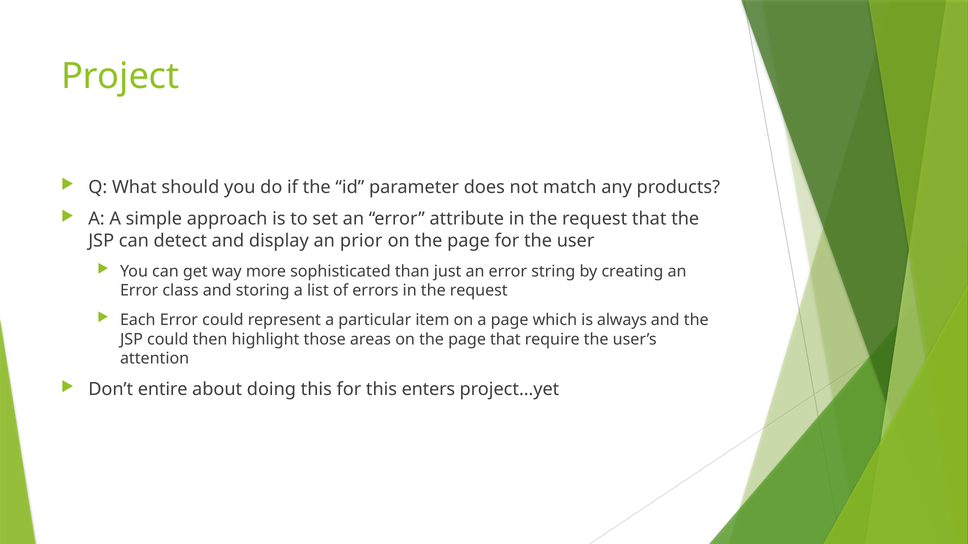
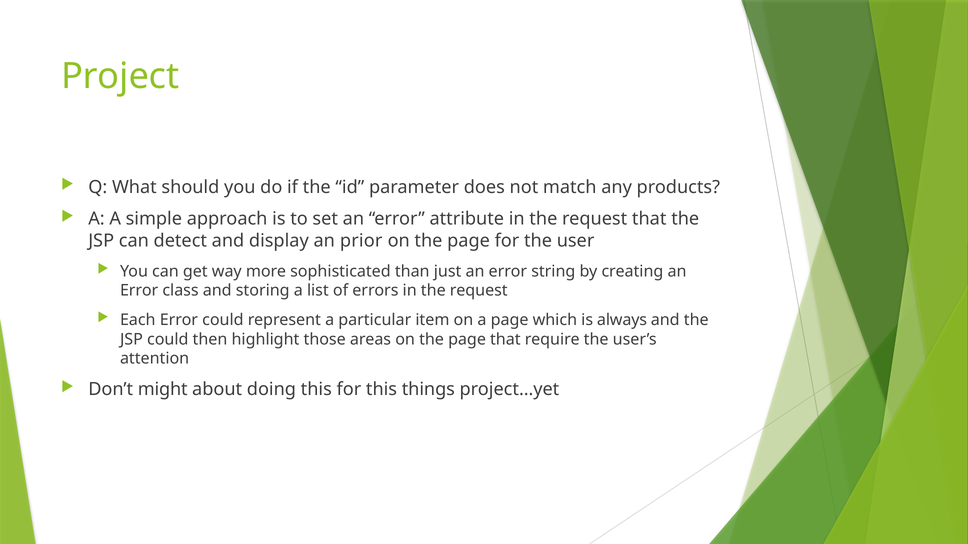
entire: entire -> might (163, 390)
enters: enters -> things (428, 390)
